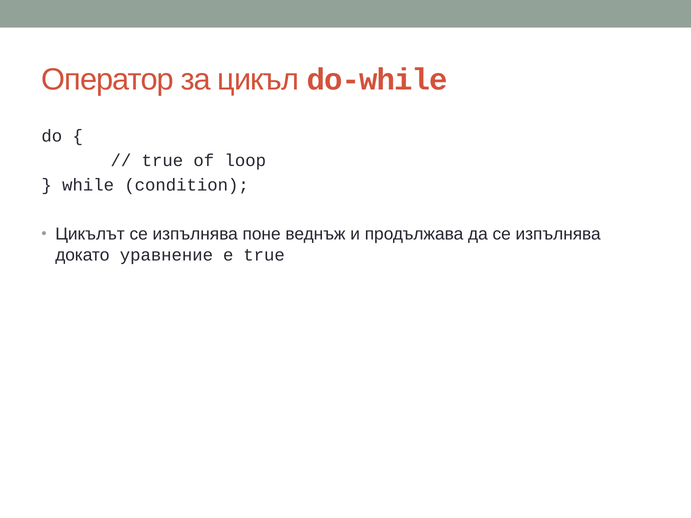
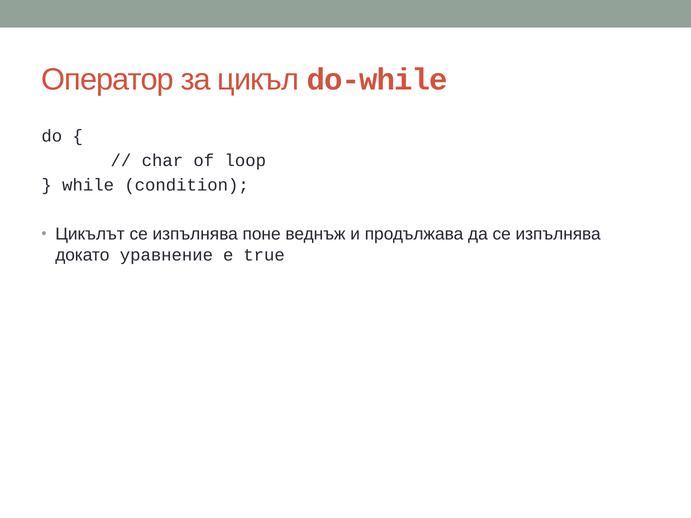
true: true -> char (162, 161)
